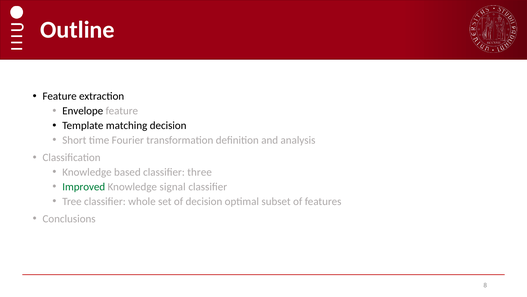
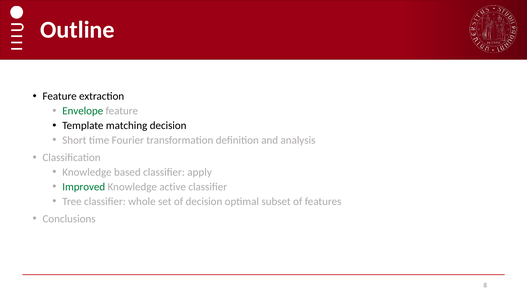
Envelope colour: black -> green (83, 111)
three: three -> apply (200, 172)
signal: signal -> active (173, 186)
